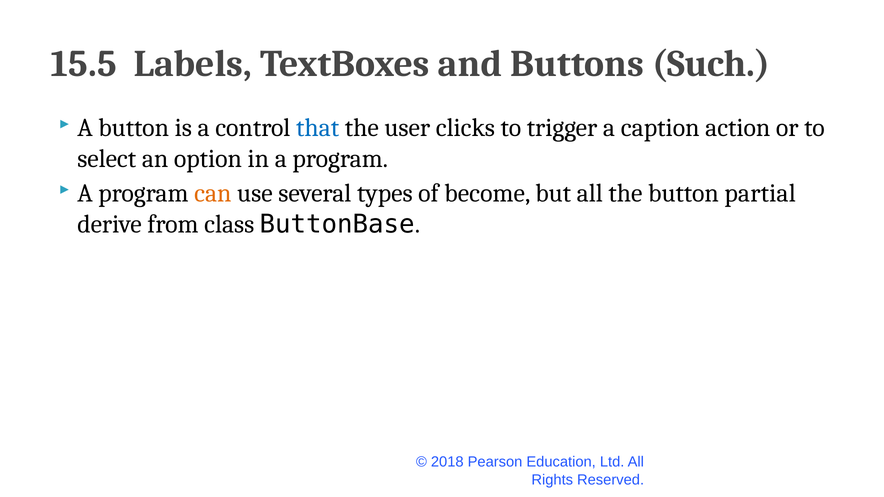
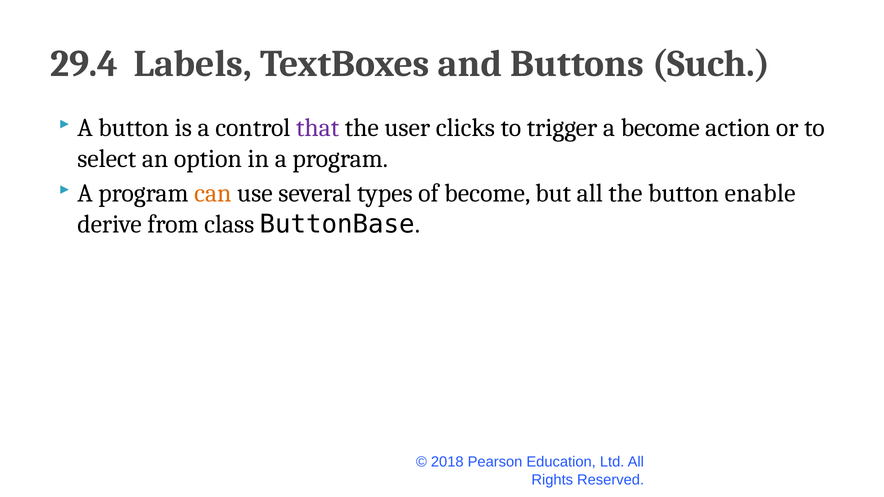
15.5: 15.5 -> 29.4 (84, 64)
that colour: blue -> purple (318, 128)
a caption: caption -> become (660, 128)
partial: partial -> enable (760, 194)
